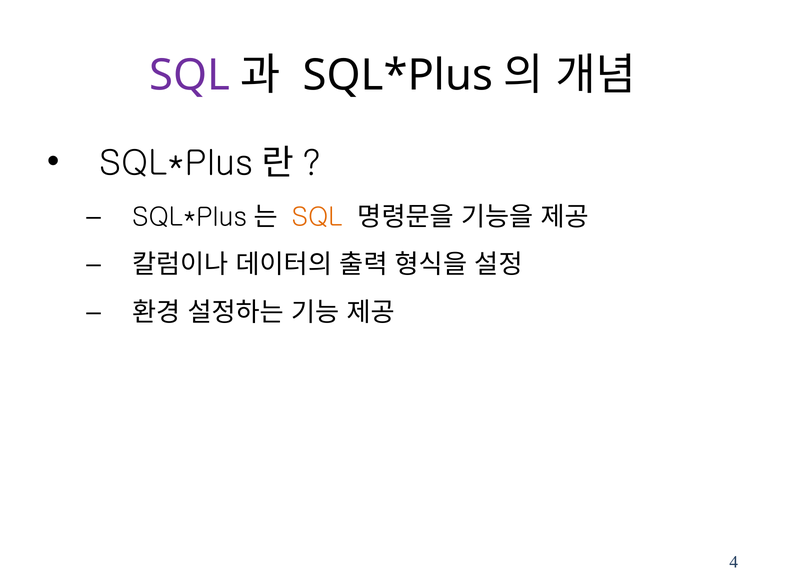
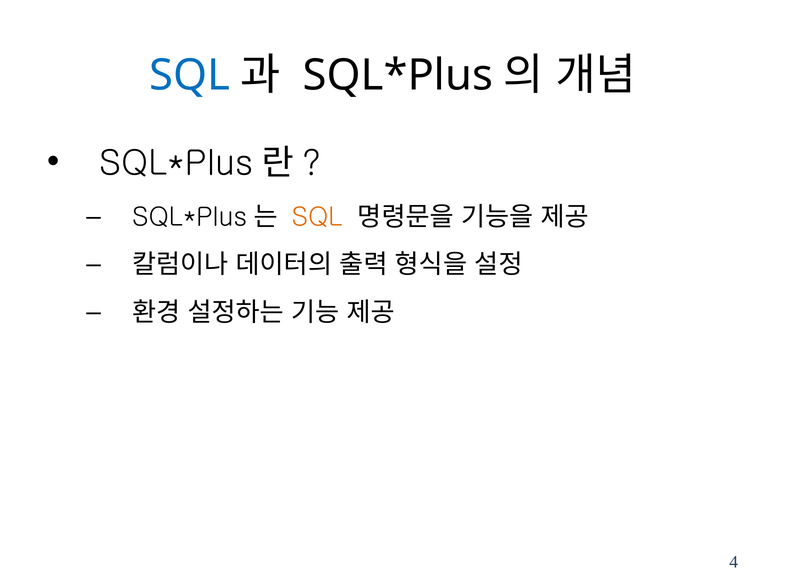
SQL colour: purple -> blue (189, 76)
